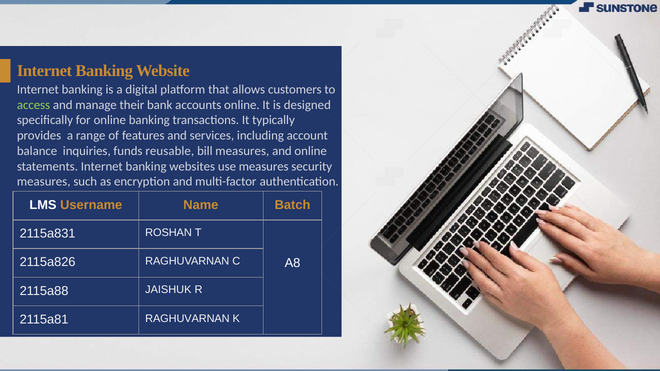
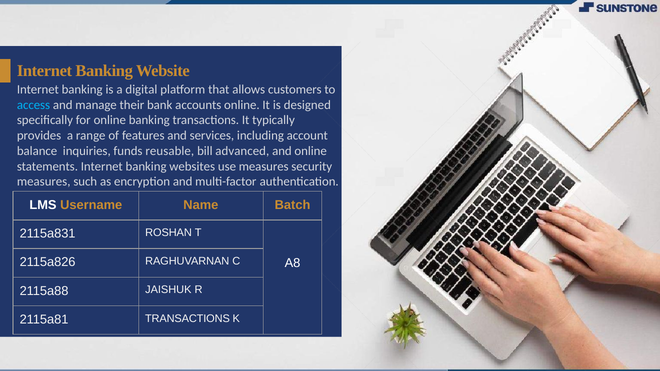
access colour: light green -> light blue (34, 105)
bill measures: measures -> advanced (242, 151)
2115a81 RAGHUVARNAN: RAGHUVARNAN -> TRANSACTIONS (187, 319)
